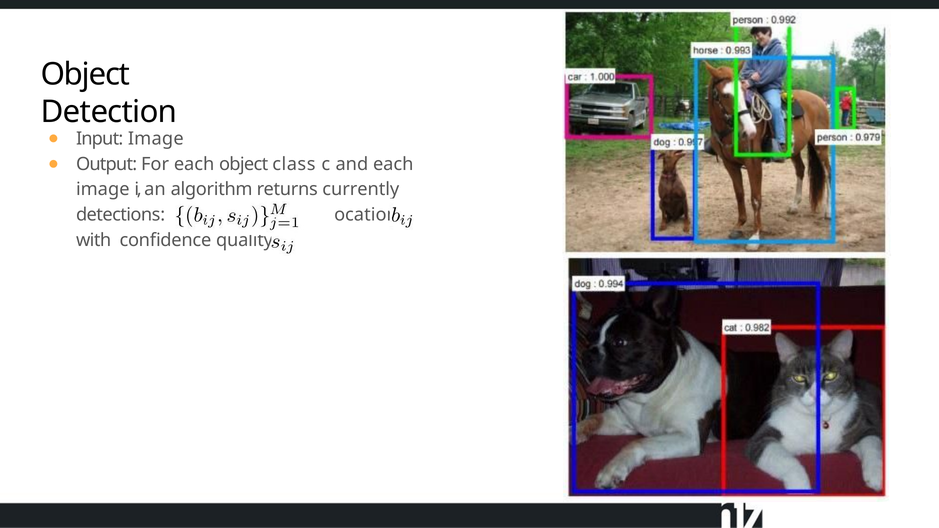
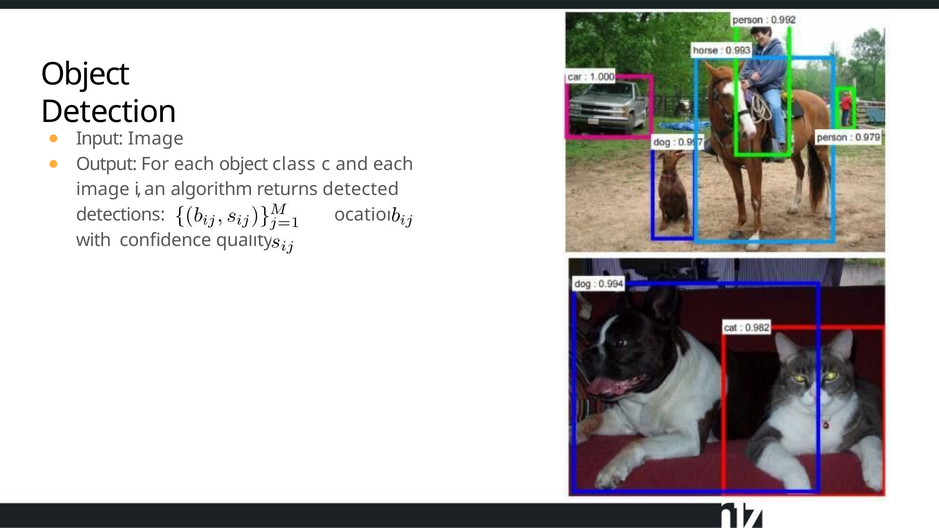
currently: currently -> detected (361, 189)
